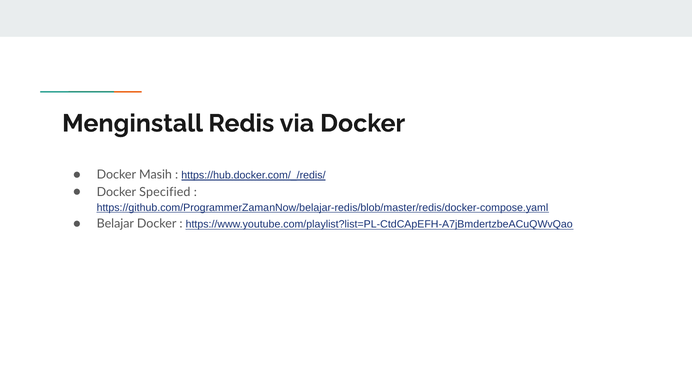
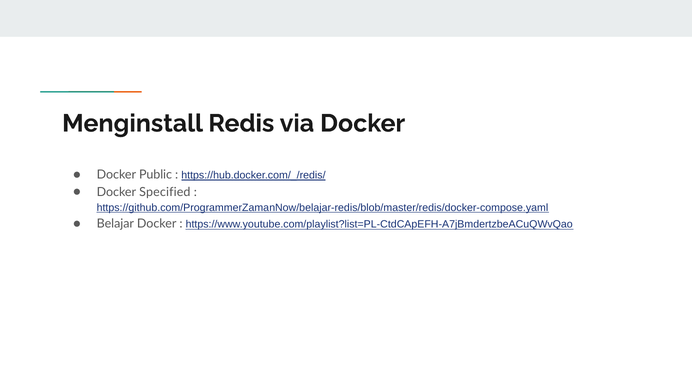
Masih: Masih -> Public (156, 175)
